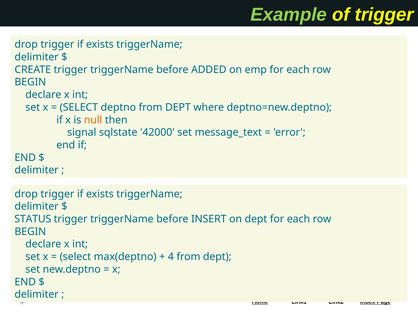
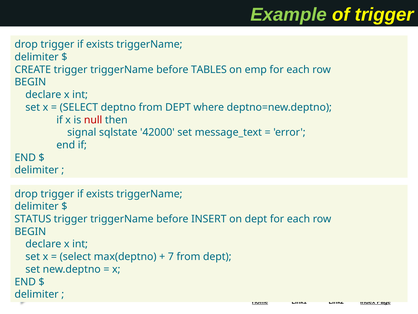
ADDED: ADDED -> TABLES (209, 70)
null colour: orange -> red (93, 120)
4: 4 -> 7 (171, 256)
